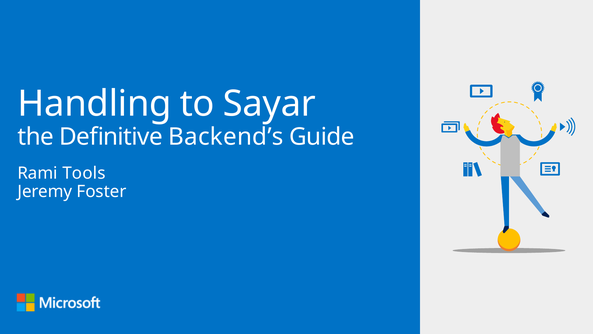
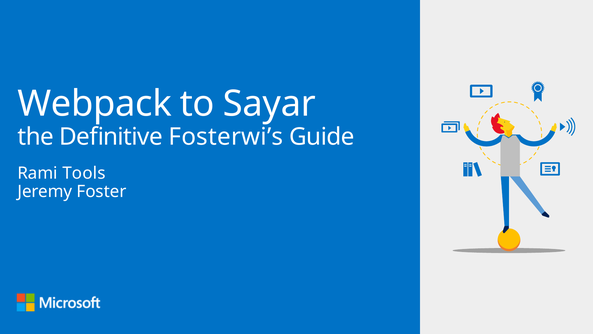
Handling: Handling -> Webpack (95, 104)
Backend’s: Backend’s -> Fosterwi’s (226, 137)
